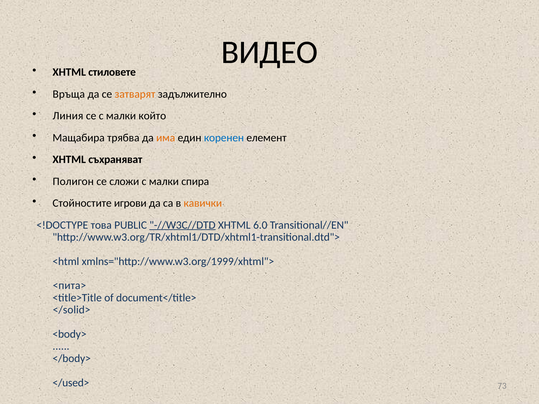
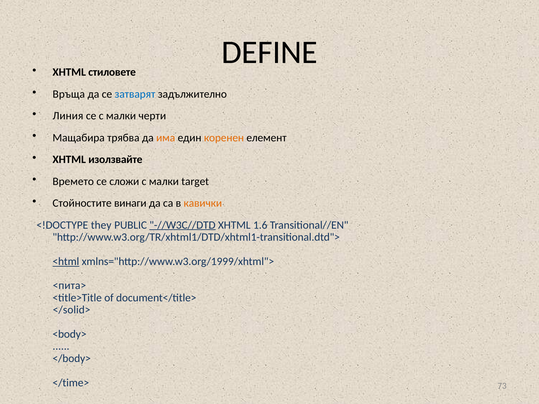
ВИДЕО: ВИДЕО -> DEFINE (270, 52)
затварят colour: orange -> blue (135, 94)
който: който -> черти (152, 116)
коренен colour: blue -> orange (224, 138)
съхраняват: съхраняват -> изолзвайте (115, 160)
Полигон: Полигон -> Времето (73, 181)
спира: спира -> target (195, 181)
игрови: игрови -> винаги (130, 203)
това: това -> they (101, 225)
6.0: 6.0 -> 1.6 (260, 225)
<html underline: none -> present (66, 262)
</used>: </used> -> </time> (71, 383)
